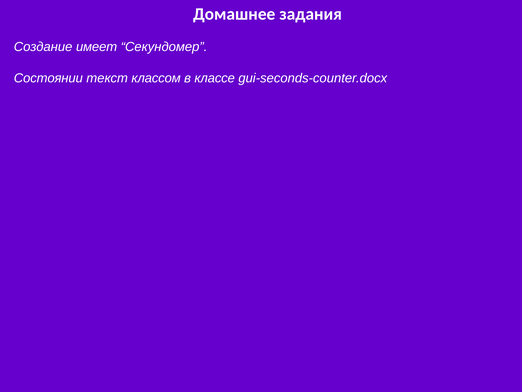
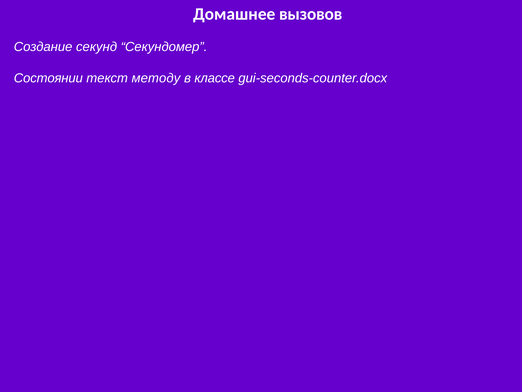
задания: задания -> вызовов (311, 14)
имеет: имеет -> секунд (97, 47)
классом: классом -> методу (156, 78)
